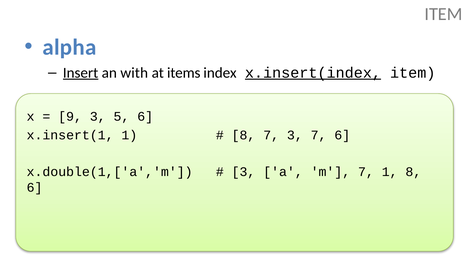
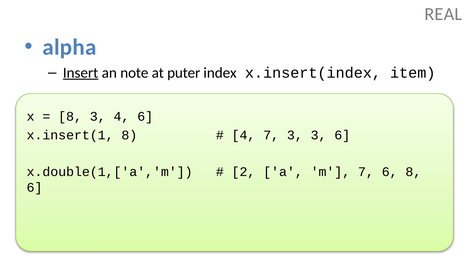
ITEM: ITEM -> REAL (443, 14)
with: with -> note (134, 73)
items: items -> puter (184, 73)
x.insert(index underline: present -> none (313, 73)
9: 9 -> 8 (70, 117)
3 5: 5 -> 4 (121, 117)
x.insert(1 1: 1 -> 8 (129, 135)
8: 8 -> 4 (243, 135)
3 7: 7 -> 3 (319, 135)
3: 3 -> 2 (243, 172)
7 1: 1 -> 6 (390, 172)
